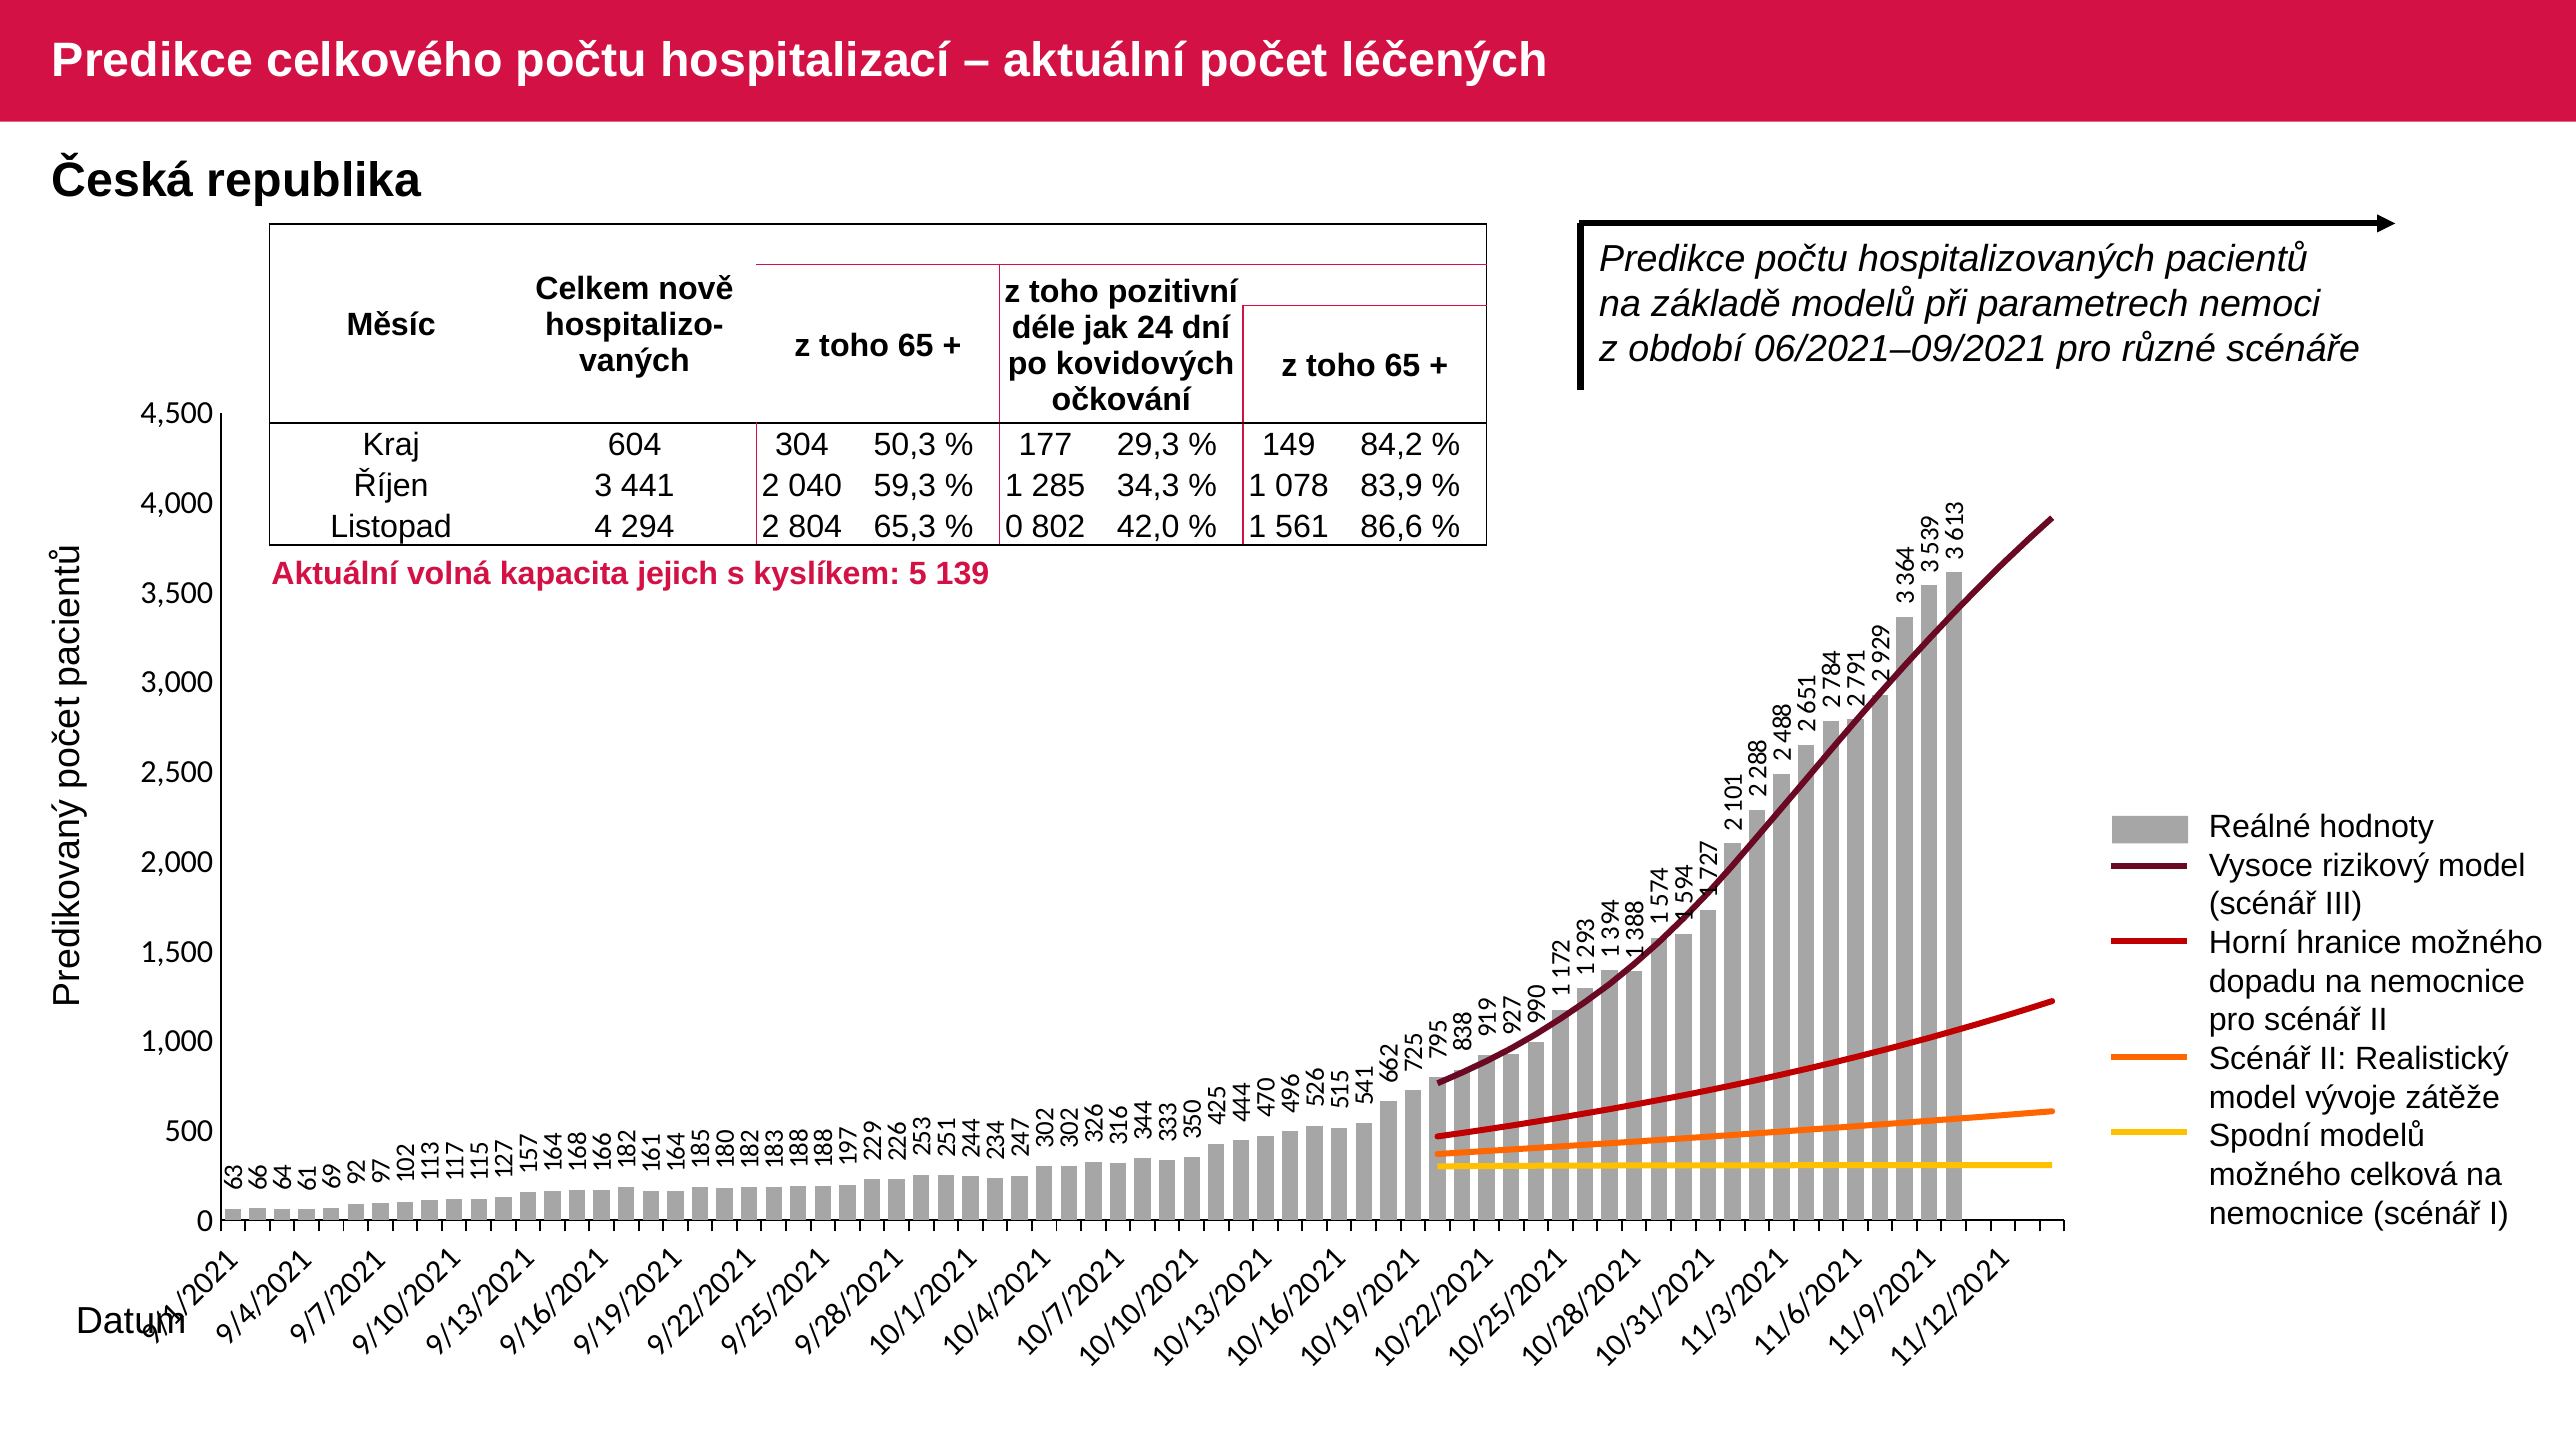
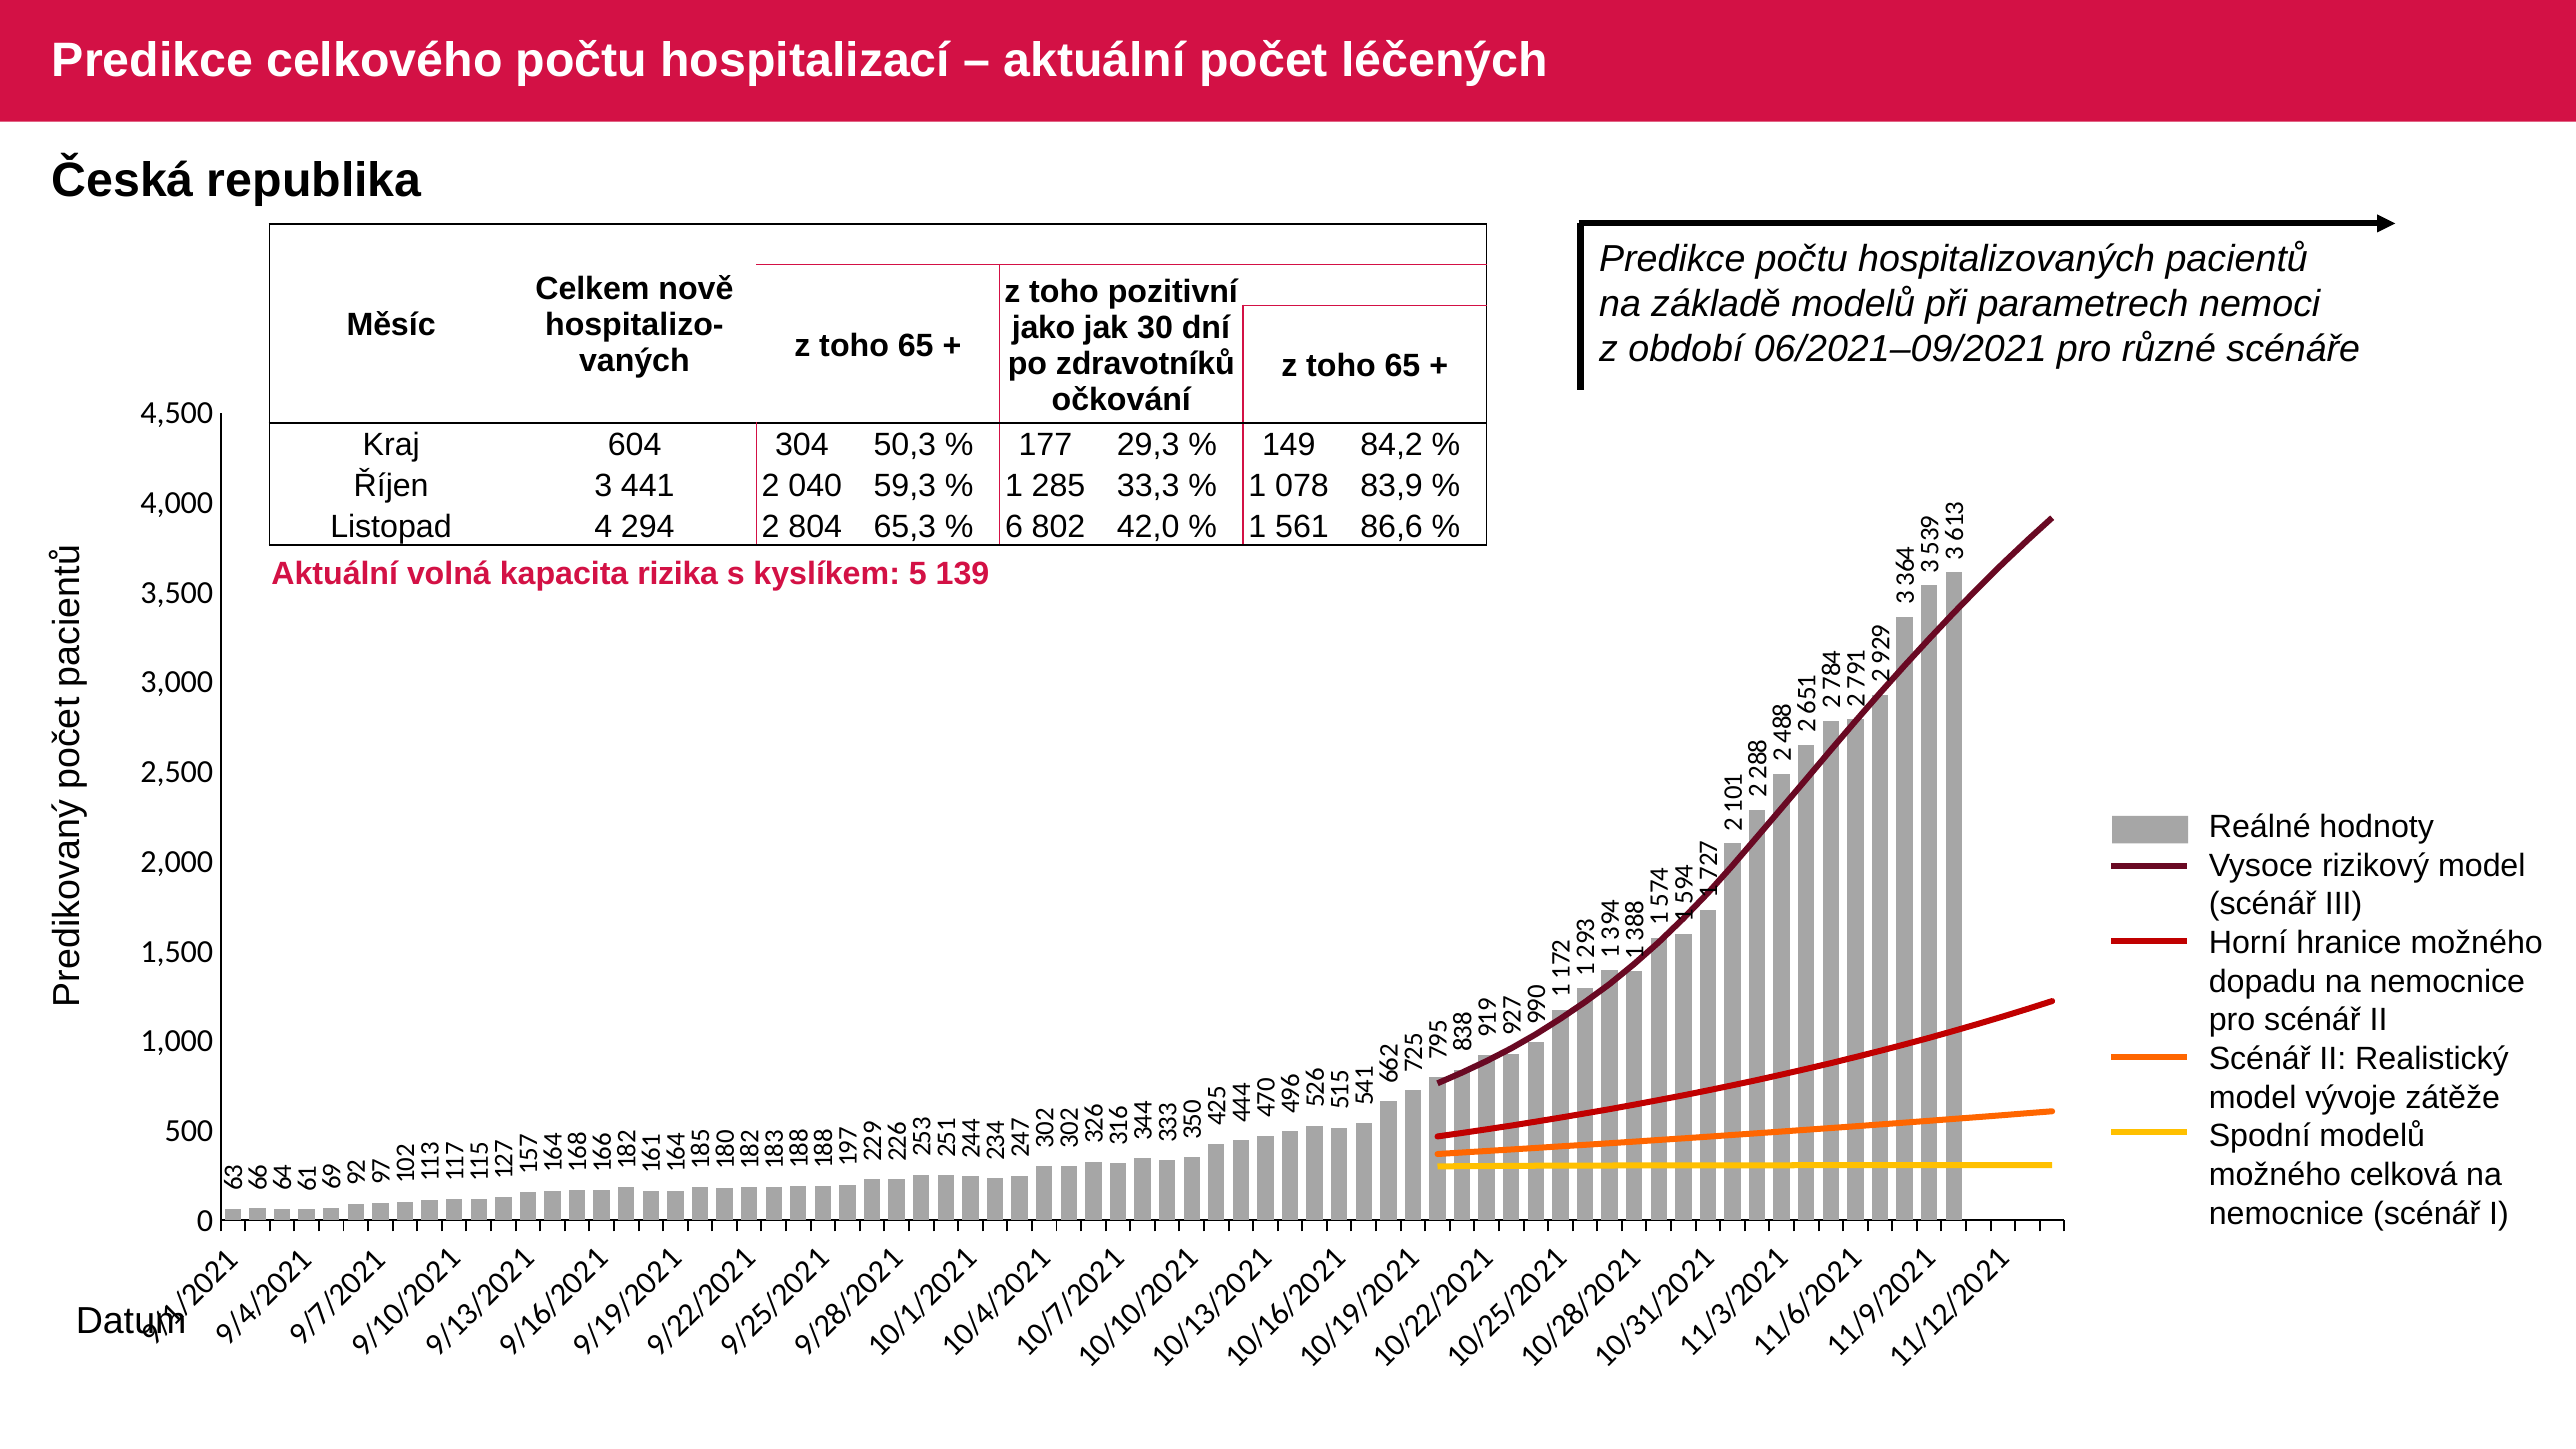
déle: déle -> jako (1044, 327)
24: 24 -> 30 (1155, 327)
kovidových: kovidových -> zdravotníků (1145, 364)
34,3: 34,3 -> 33,3 (1148, 486)
0: 0 -> 6 (1014, 527)
jejich: jejich -> rizika (678, 574)
